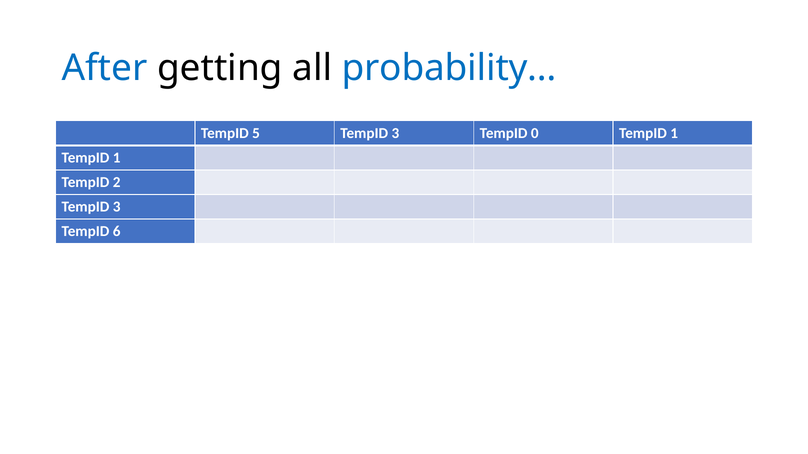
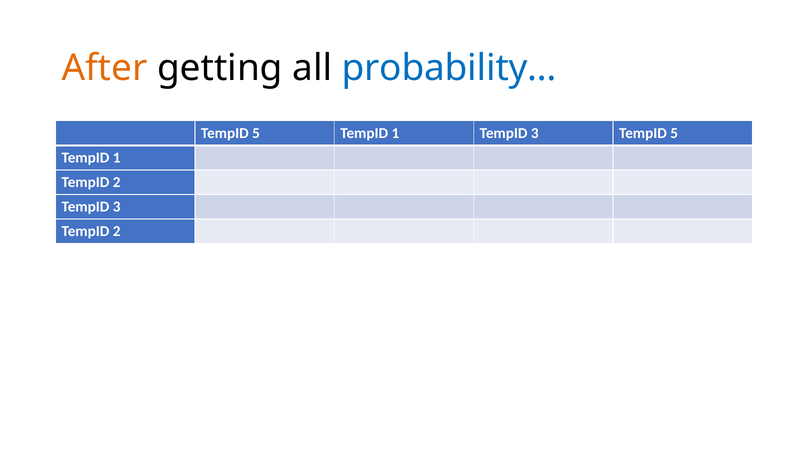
After colour: blue -> orange (105, 68)
3: 3 -> 1 (395, 133)
0: 0 -> 3 (535, 133)
1: 1 -> 5 (674, 133)
6: 6 -> 2 (117, 232)
